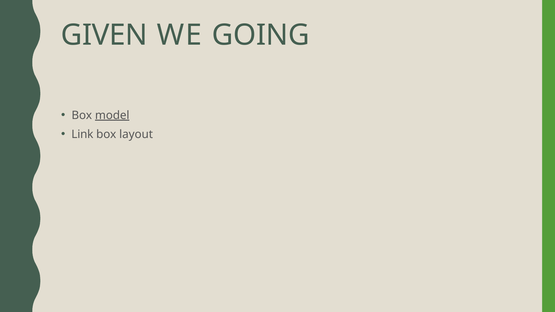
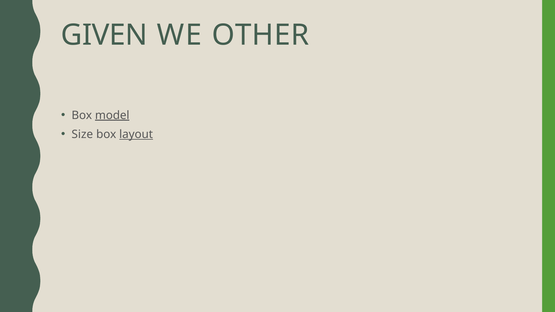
GOING: GOING -> OTHER (260, 35)
Link: Link -> Size (82, 135)
layout underline: none -> present (136, 135)
